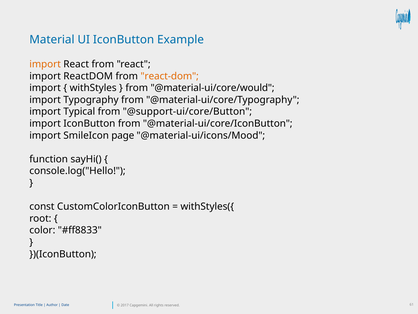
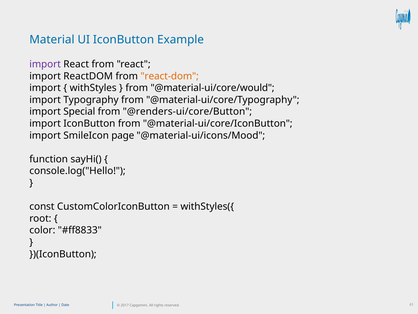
import colour: orange -> purple (45, 64)
Typical: Typical -> Special (79, 112)
@support-ui/core/Button: @support-ui/core/Button -> @renders-ui/core/Button (187, 112)
